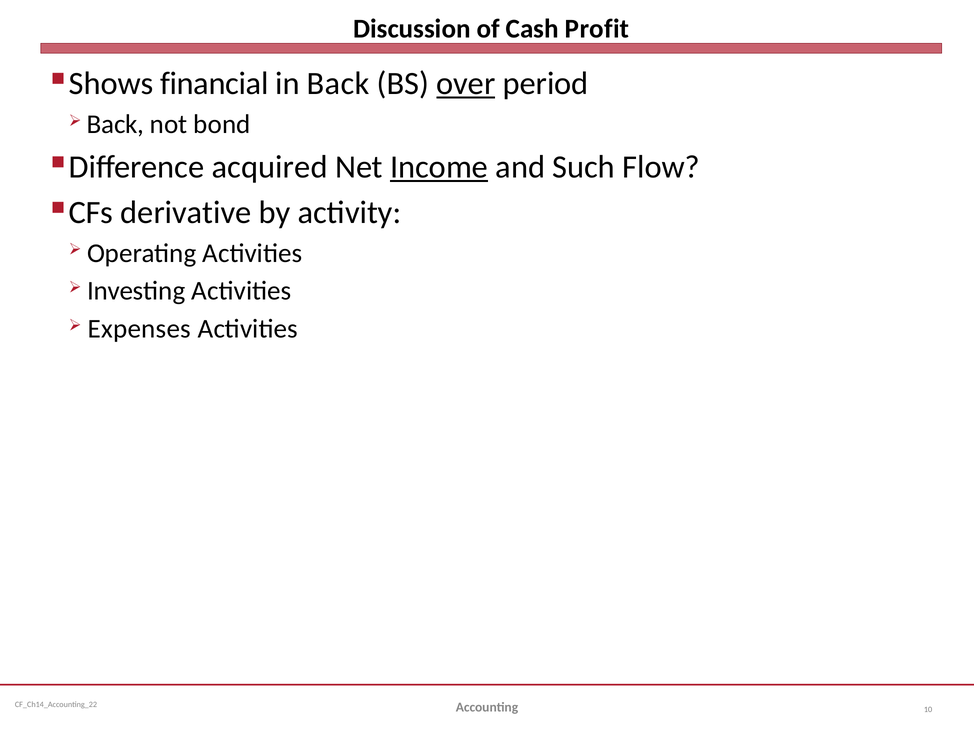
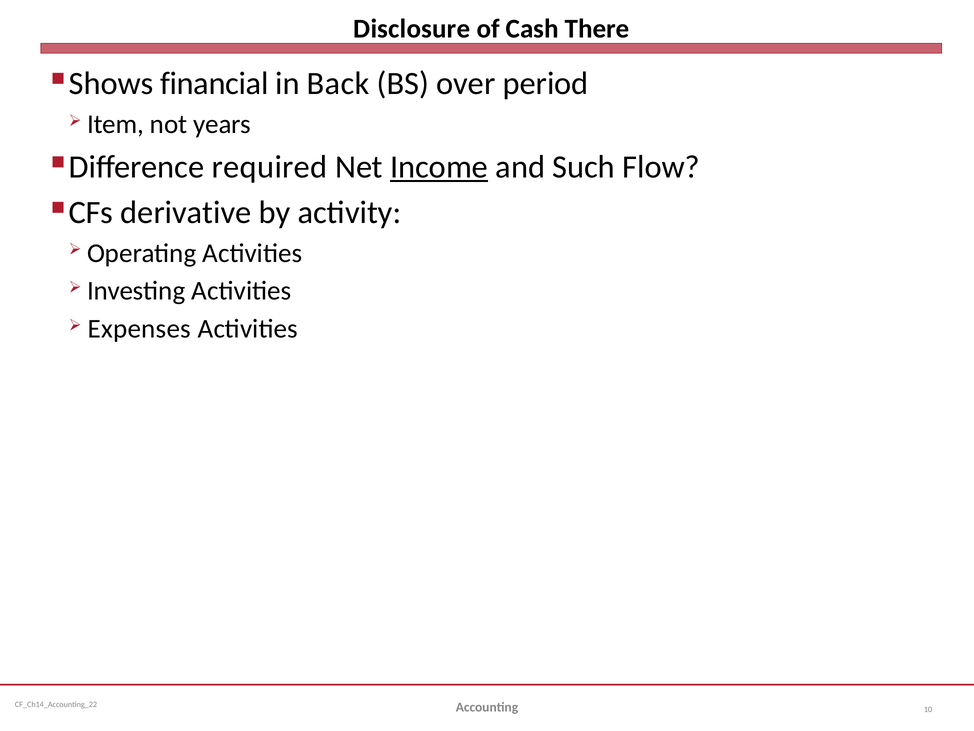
Discussion: Discussion -> Disclosure (412, 29)
Profit: Profit -> There (597, 29)
over underline: present -> none (466, 83)
Back: Back -> Item (115, 124)
bond: bond -> years (222, 124)
acquired: acquired -> required (270, 167)
